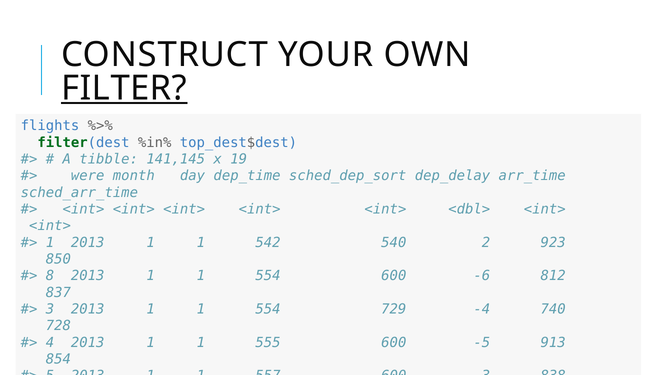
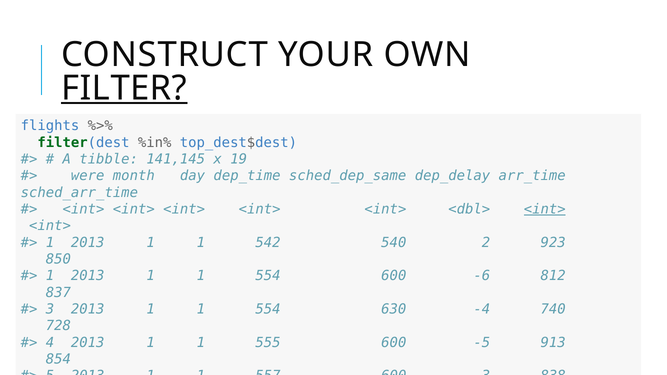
sched_dep_sort: sched_dep_sort -> sched_dep_same (348, 176)
<int> underline: none -> present (545, 209)
8: 8 -> 1 (50, 276)
729: 729 -> 630 (394, 309)
